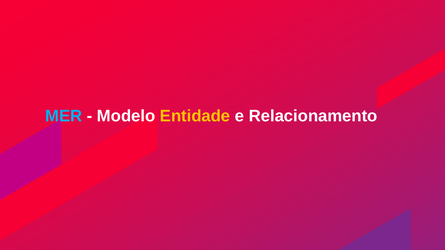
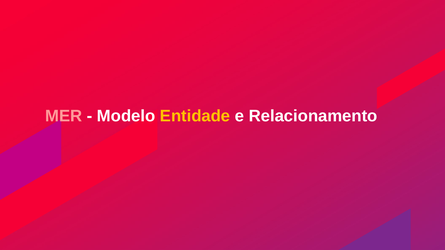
MER colour: light blue -> pink (64, 116)
